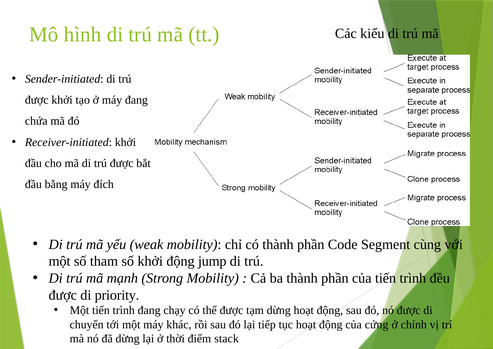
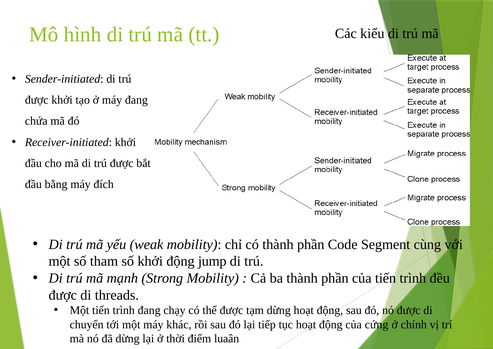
priority: priority -> threads (117, 295)
stack: stack -> luaân (227, 338)
